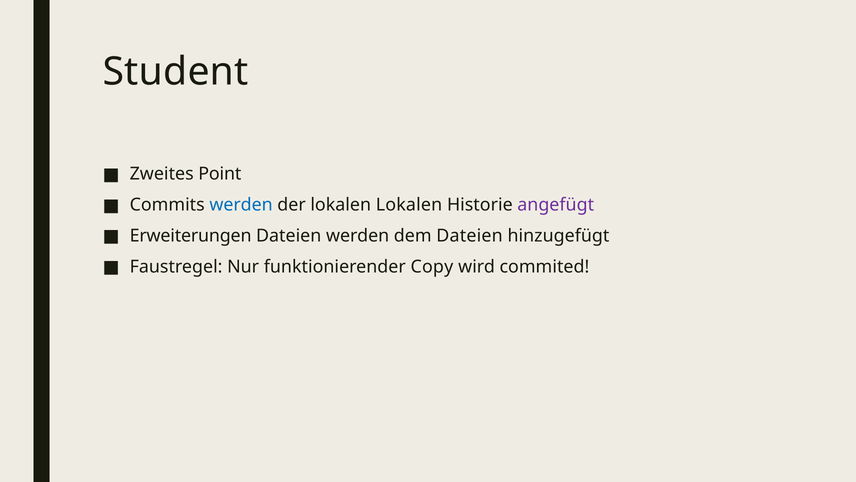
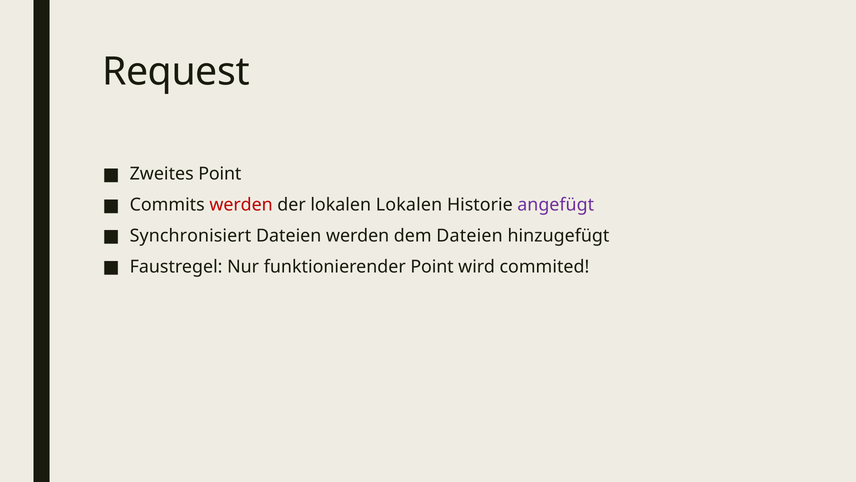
Student: Student -> Request (176, 72)
werden colour: blue -> red (241, 205)
Erweiterungen: Erweiterungen -> Synchronisiert (190, 236)
funktionierender Copy: Copy -> Point (432, 266)
